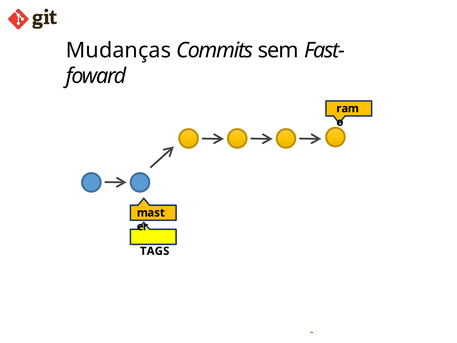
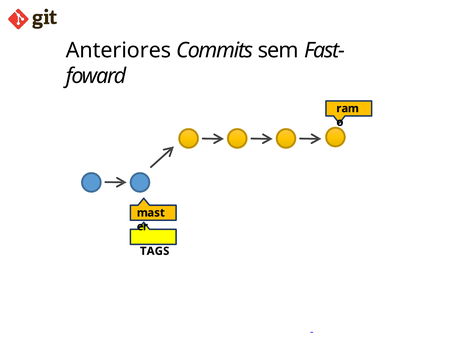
Mudanças: Mudanças -> Anteriores (119, 50)
